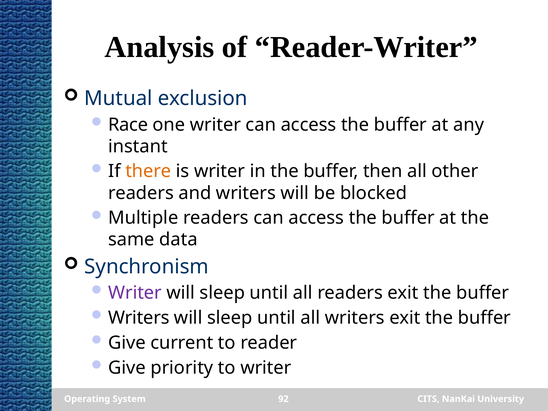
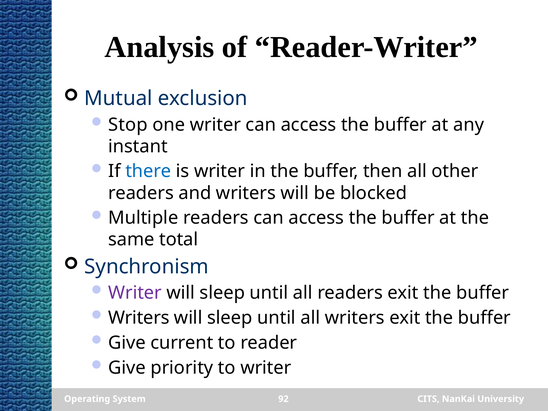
Race: Race -> Stop (128, 125)
there colour: orange -> blue (148, 171)
data: data -> total (179, 240)
